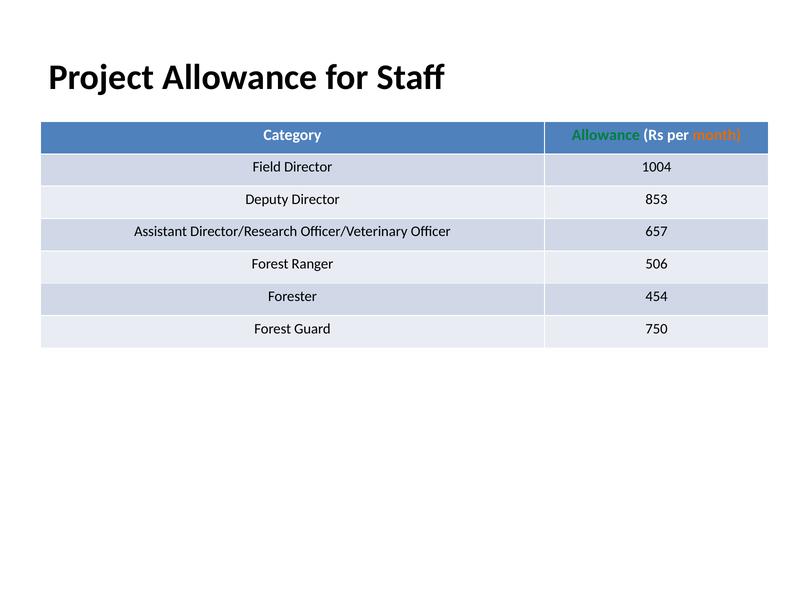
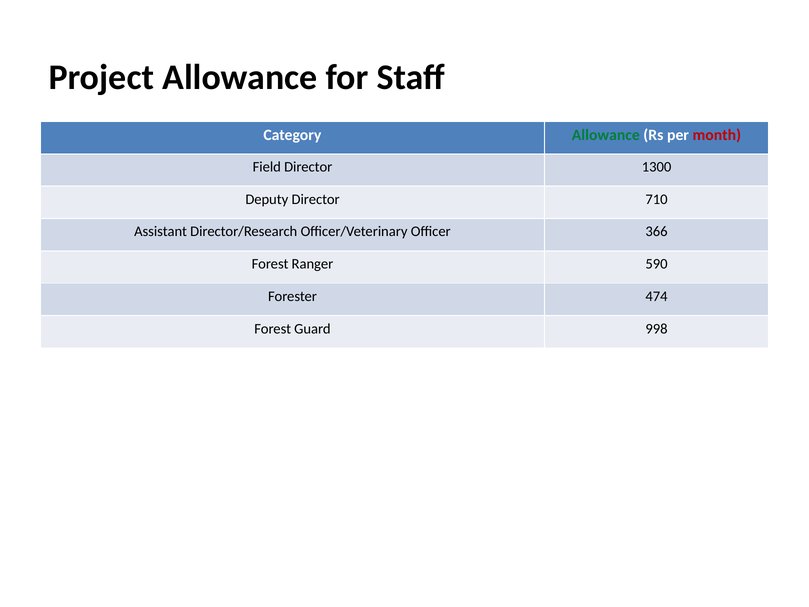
month colour: orange -> red (717, 135)
1004: 1004 -> 1300 (657, 167)
853: 853 -> 710 (657, 199)
657: 657 -> 366 (657, 232)
506: 506 -> 590 (657, 264)
454: 454 -> 474 (657, 296)
750: 750 -> 998 (657, 329)
